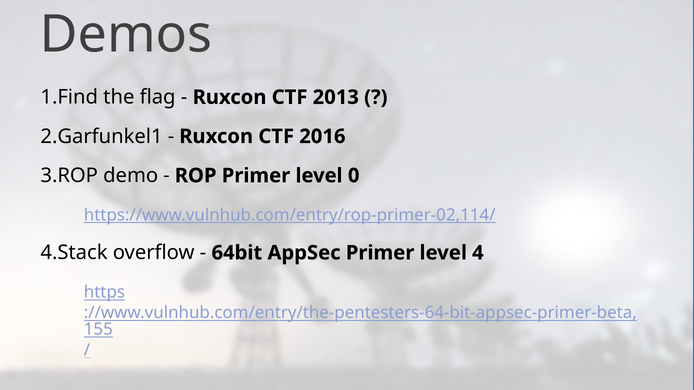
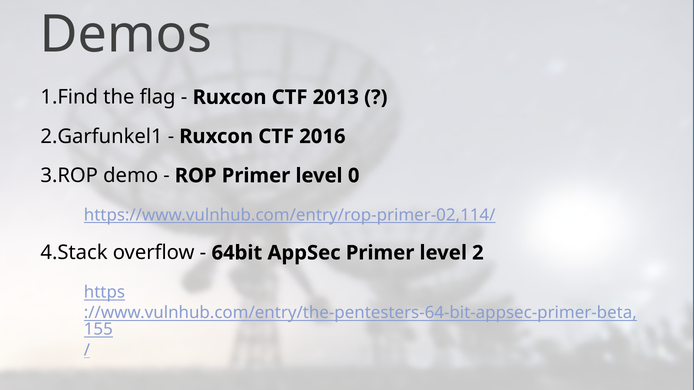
4: 4 -> 2 (478, 253)
